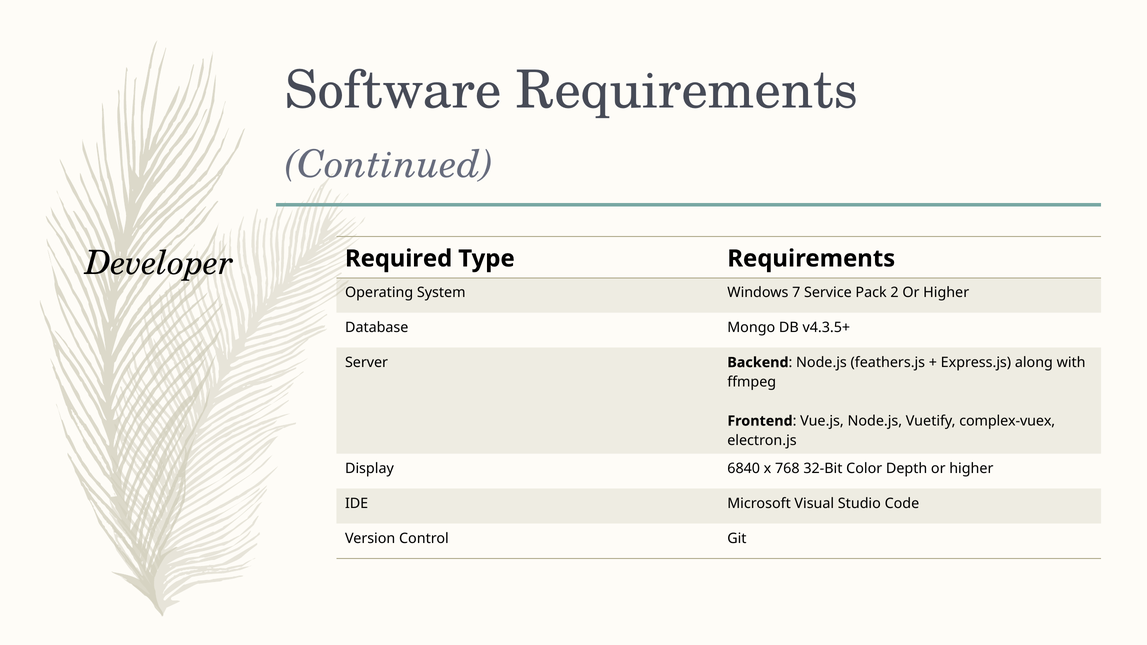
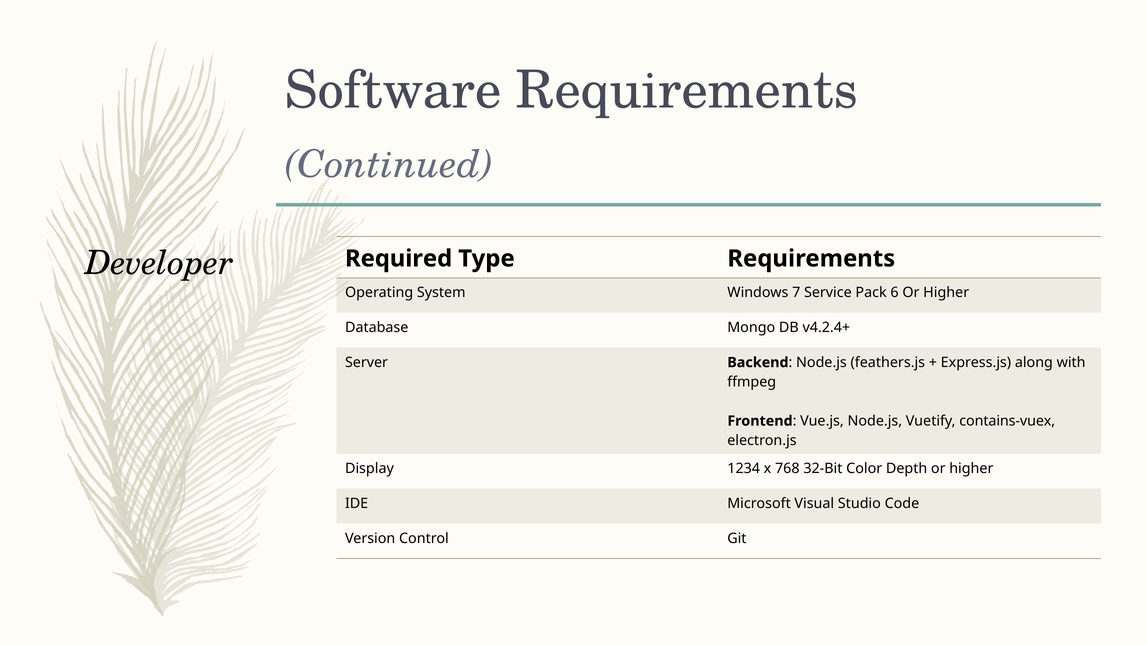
2: 2 -> 6 (895, 293)
v4.3.5+: v4.3.5+ -> v4.2.4+ (826, 328)
complex-vuex: complex-vuex -> contains-vuex (1007, 421)
6840: 6840 -> 1234 (744, 469)
